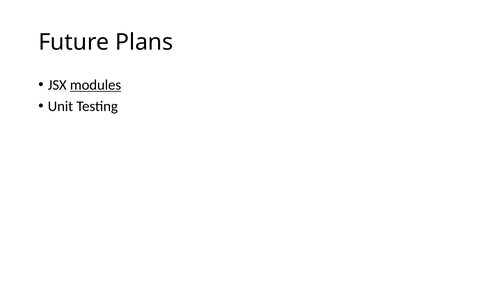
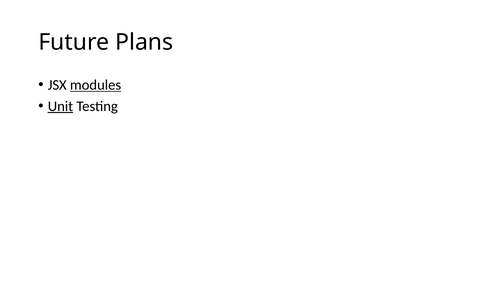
Unit underline: none -> present (60, 106)
